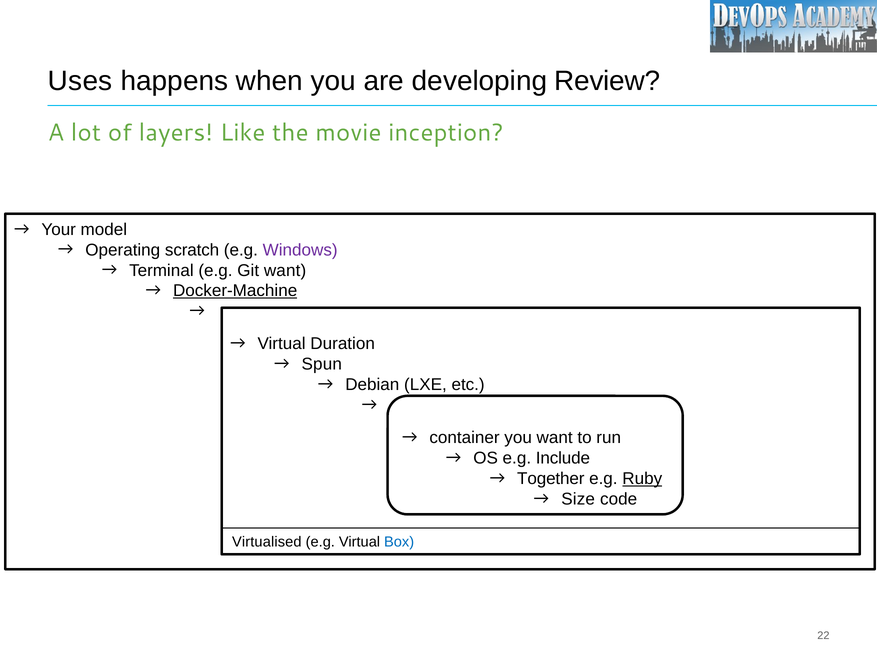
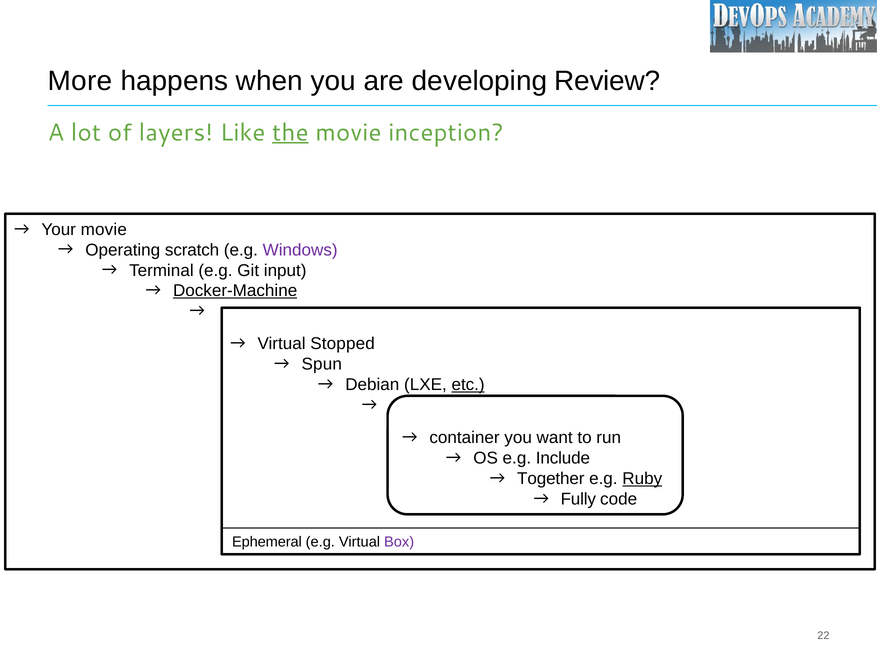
Uses: Uses -> More (80, 81)
the underline: none -> present (290, 133)
Your model: model -> movie (104, 230)
Git want: want -> input (285, 271)
Duration: Duration -> Stopped (343, 344)
etc underline: none -> present (468, 385)
Size: Size -> Fully (578, 500)
Virtualised: Virtualised -> Ephemeral (267, 543)
Box colour: blue -> purple (399, 543)
